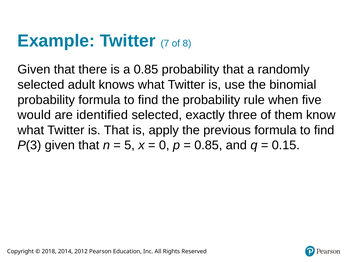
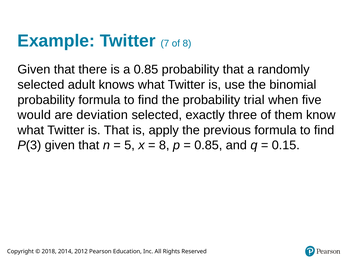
rule: rule -> trial (254, 100)
identified: identified -> deviation (102, 115)
0: 0 -> 8 (164, 145)
